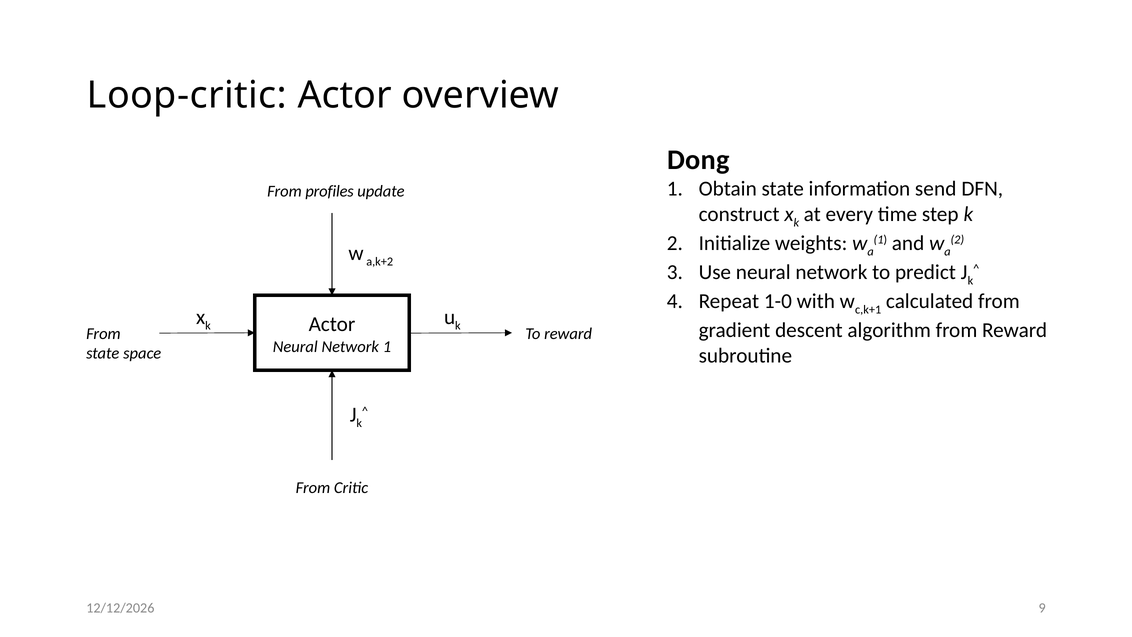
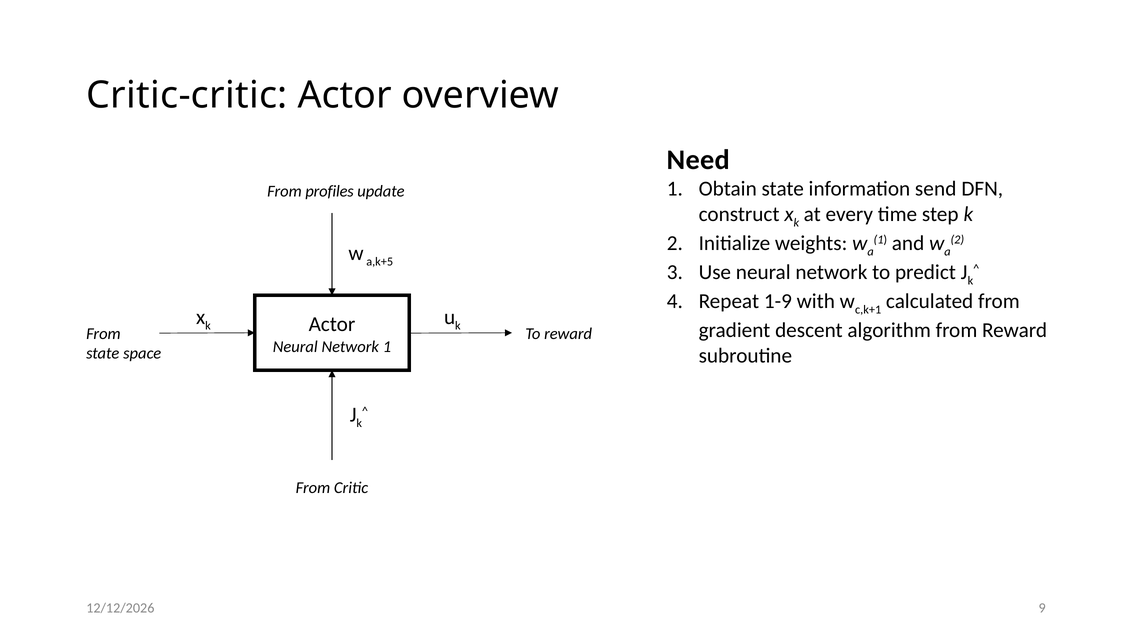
Loop-critic: Loop-critic -> Critic-critic (187, 95)
Dong: Dong -> Need (698, 160)
a,k+2: a,k+2 -> a,k+5 (380, 261)
1-0: 1-0 -> 1-9 (778, 301)
